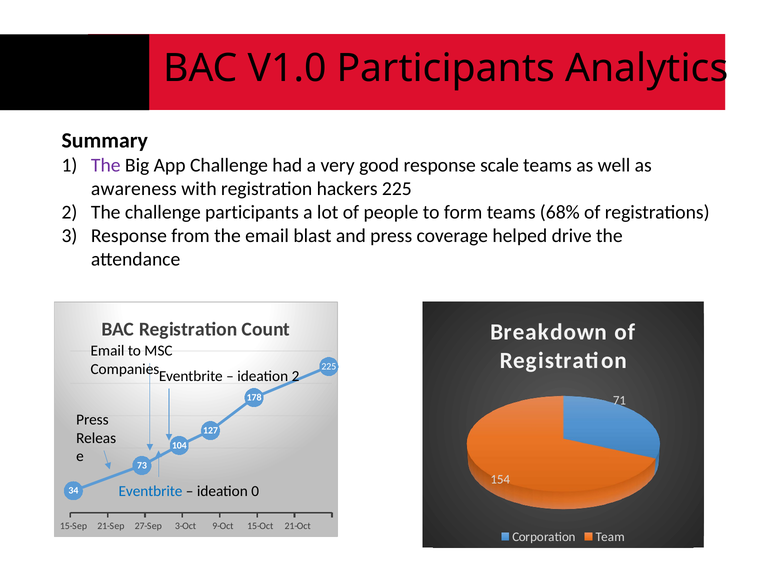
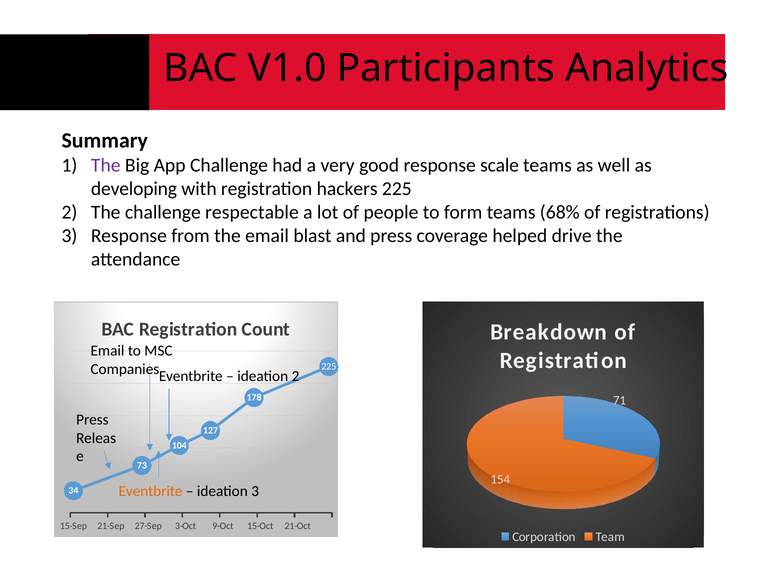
awareness: awareness -> developing (134, 189)
challenge participants: participants -> respectable (252, 212)
Eventbrite colour: blue -> orange (150, 491)
ideation 0: 0 -> 3 (255, 491)
